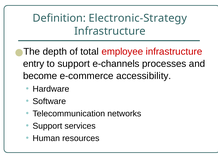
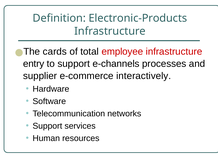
Electronic-Strategy: Electronic-Strategy -> Electronic-Products (138, 18)
depth: depth -> cards (55, 52)
become: become -> supplier (40, 76)
accessibility: accessibility -> interactively (144, 76)
